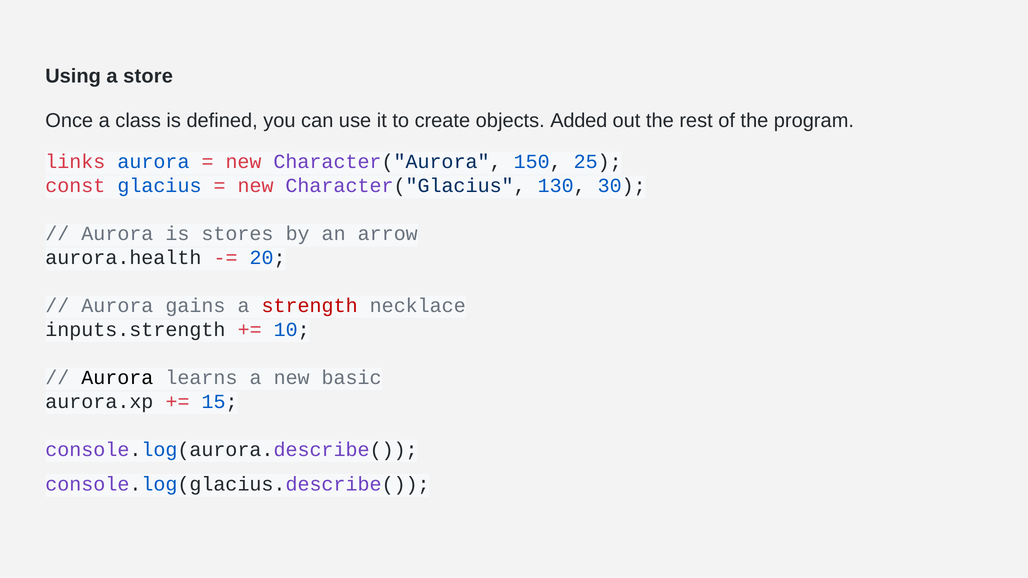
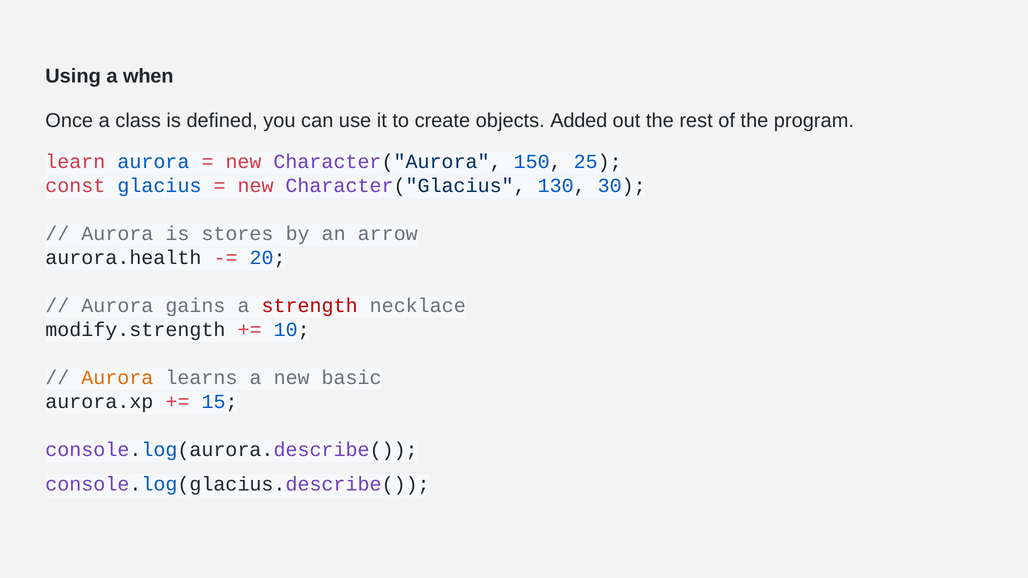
store: store -> when (148, 76)
links: links -> learn (75, 162)
inputs.strength: inputs.strength -> modify.strength (135, 330)
Aurora colour: black -> orange (117, 378)
